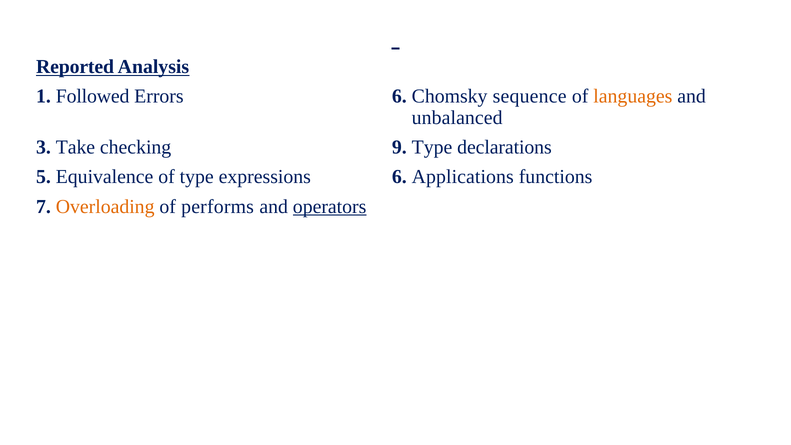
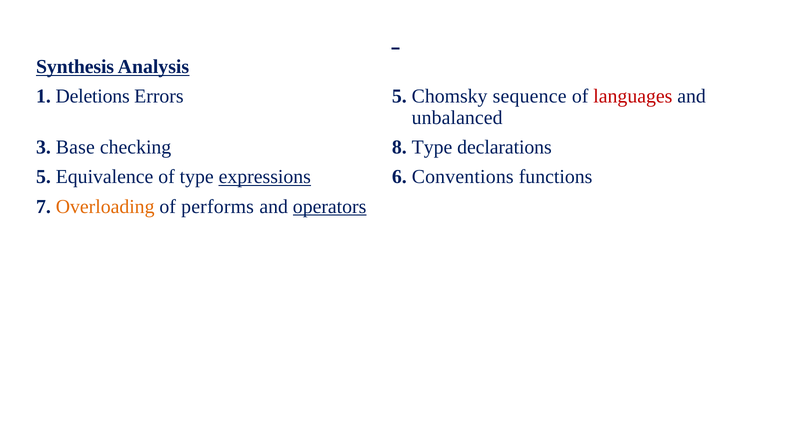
Reported: Reported -> Synthesis (75, 67)
Followed: Followed -> Deletions (93, 96)
Errors 6: 6 -> 5 (399, 96)
languages colour: orange -> red (633, 96)
Take: Take -> Base (75, 147)
9: 9 -> 8 (399, 147)
expressions underline: none -> present (265, 177)
Applications: Applications -> Conventions (463, 177)
